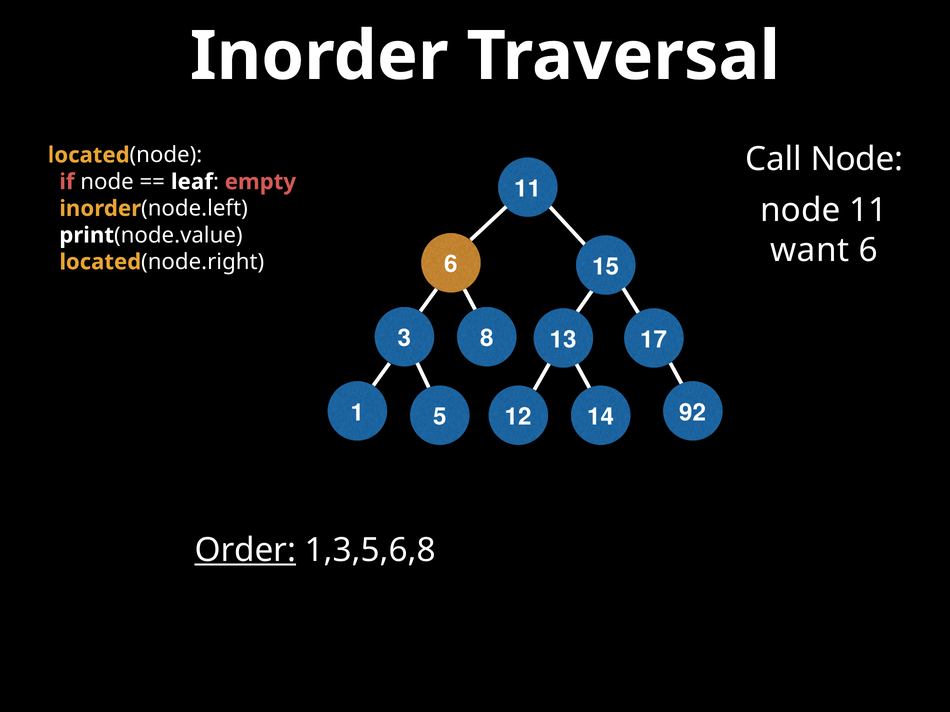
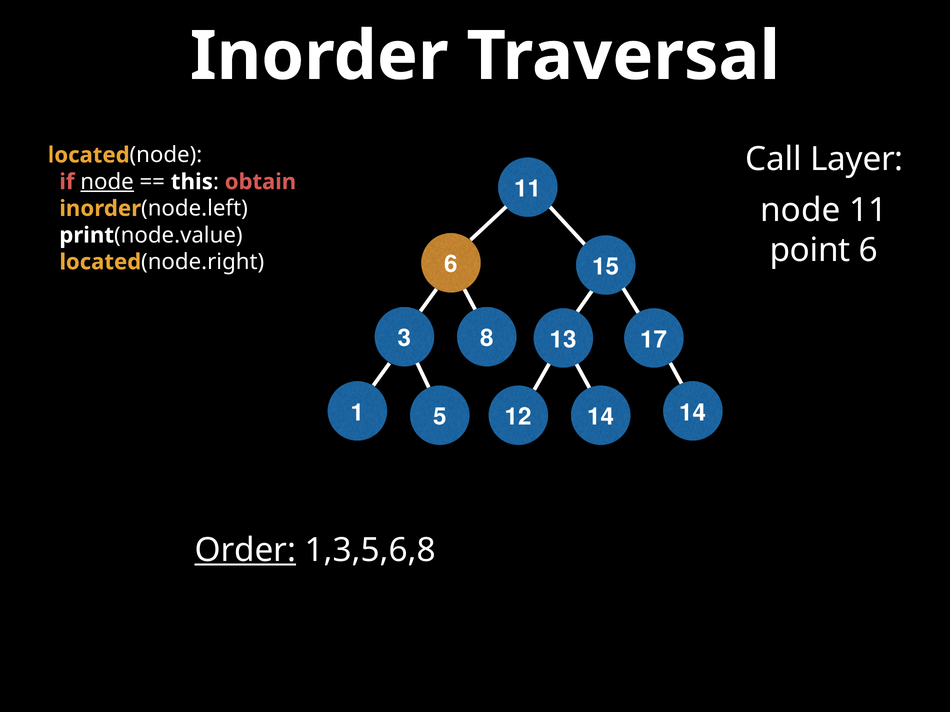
Call Node: Node -> Layer (857, 159)
node underline: none -> present (107, 182)
leaf: leaf -> this (192, 182)
empty: empty -> obtain (260, 182)
want: want -> point (810, 251)
92: 92 -> 14 (693, 413)
